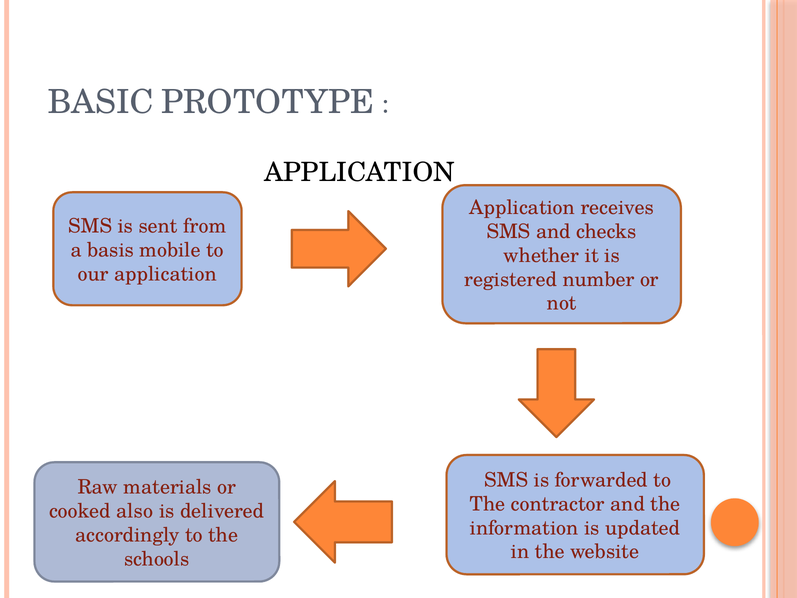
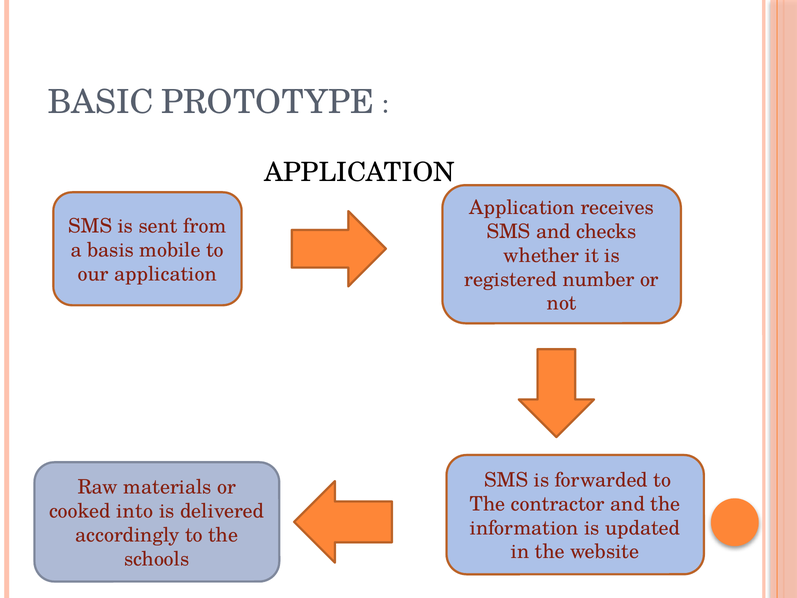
also: also -> into (135, 511)
